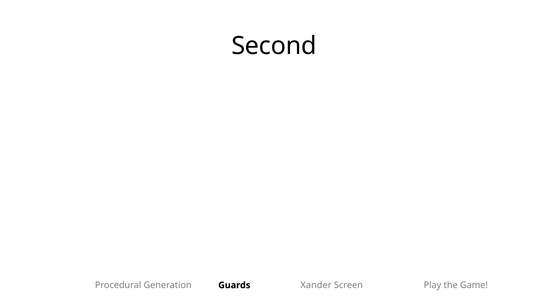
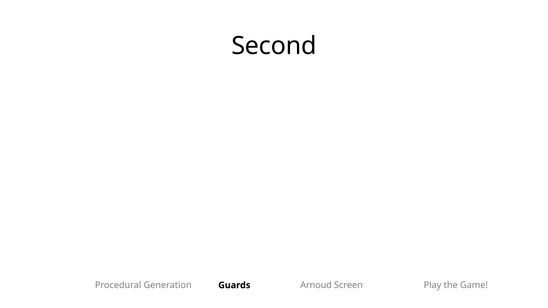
Xander: Xander -> Arnoud (316, 285)
